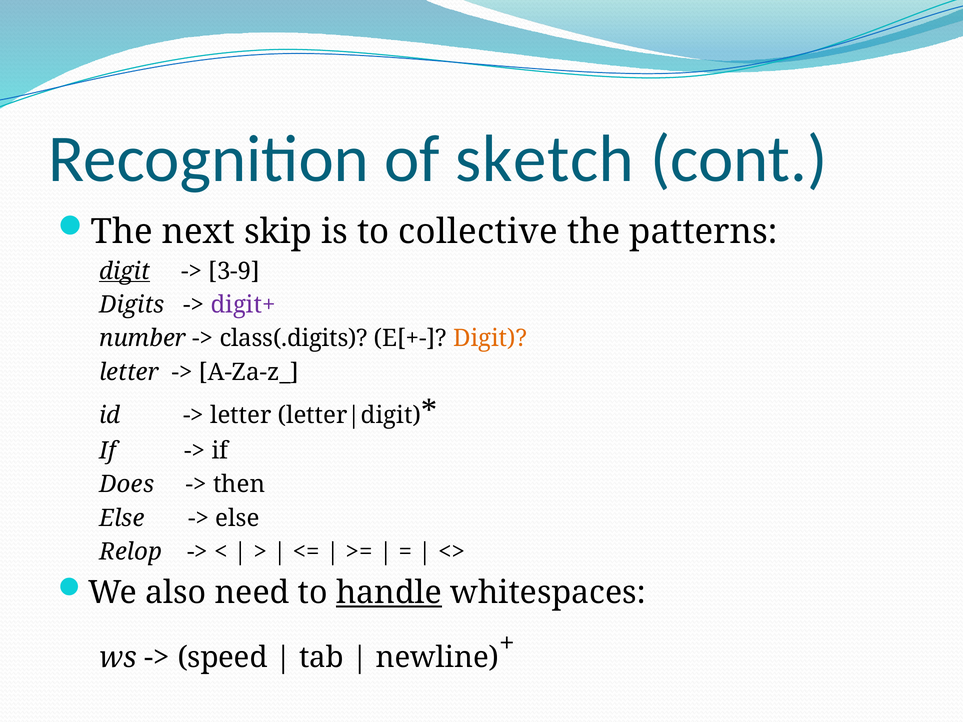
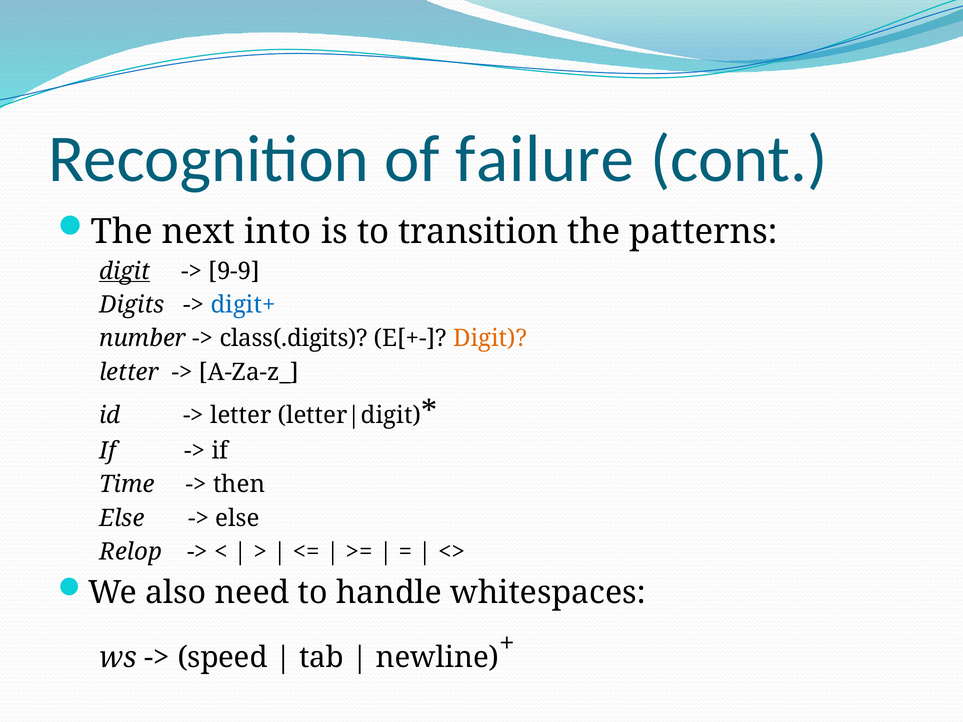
sketch: sketch -> failure (545, 159)
skip: skip -> into (278, 232)
collective: collective -> transition (479, 232)
3-9: 3-9 -> 9-9 (234, 271)
digit+ colour: purple -> blue (243, 305)
Does: Does -> Time (127, 485)
handle underline: present -> none (389, 593)
